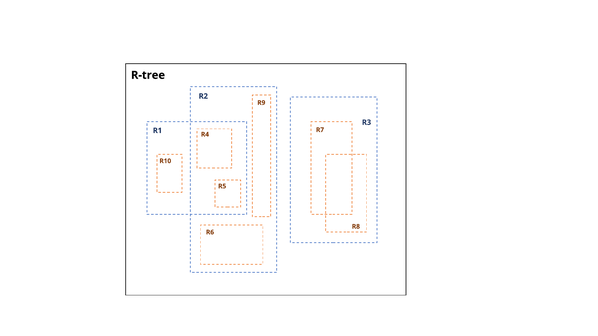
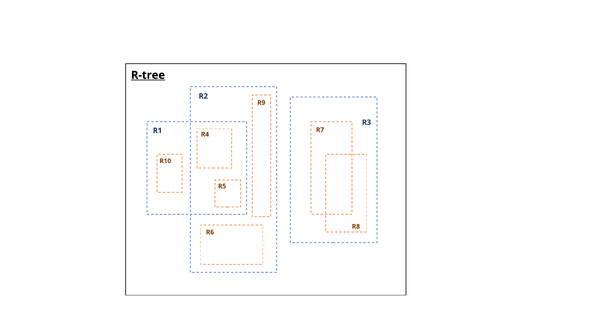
R-tree underline: none -> present (148, 75)
